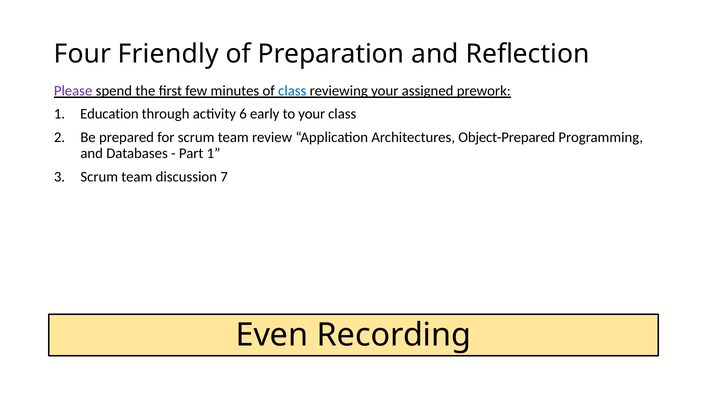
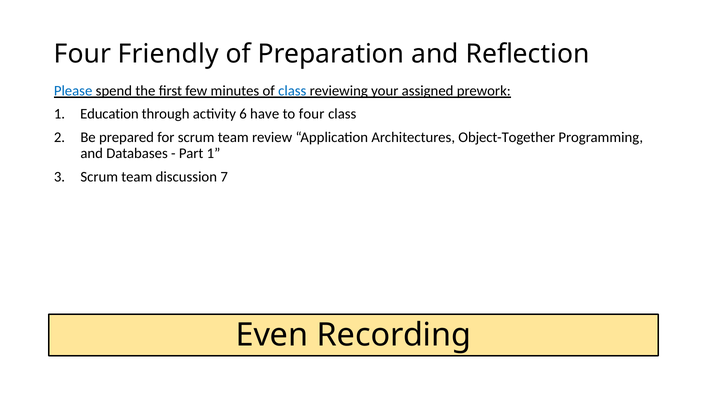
Please colour: purple -> blue (73, 91)
early: early -> have (265, 114)
to your: your -> four (312, 114)
Object-Prepared: Object-Prepared -> Object-Together (507, 137)
